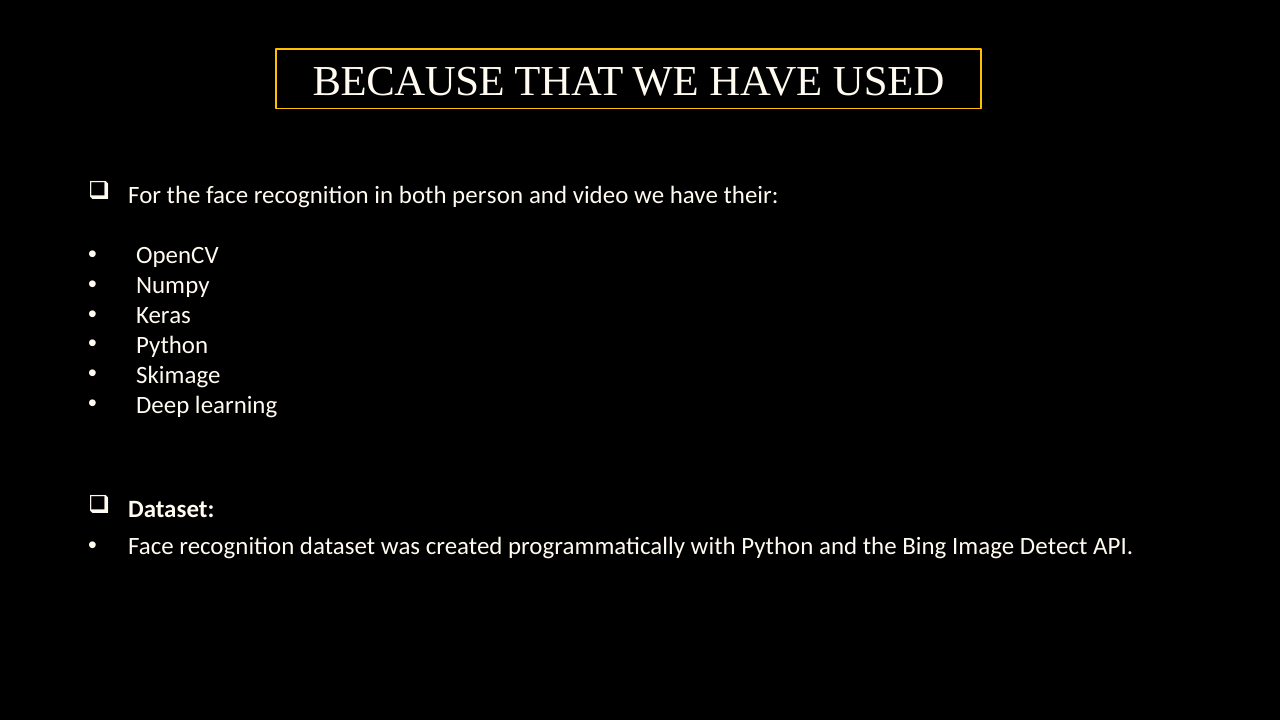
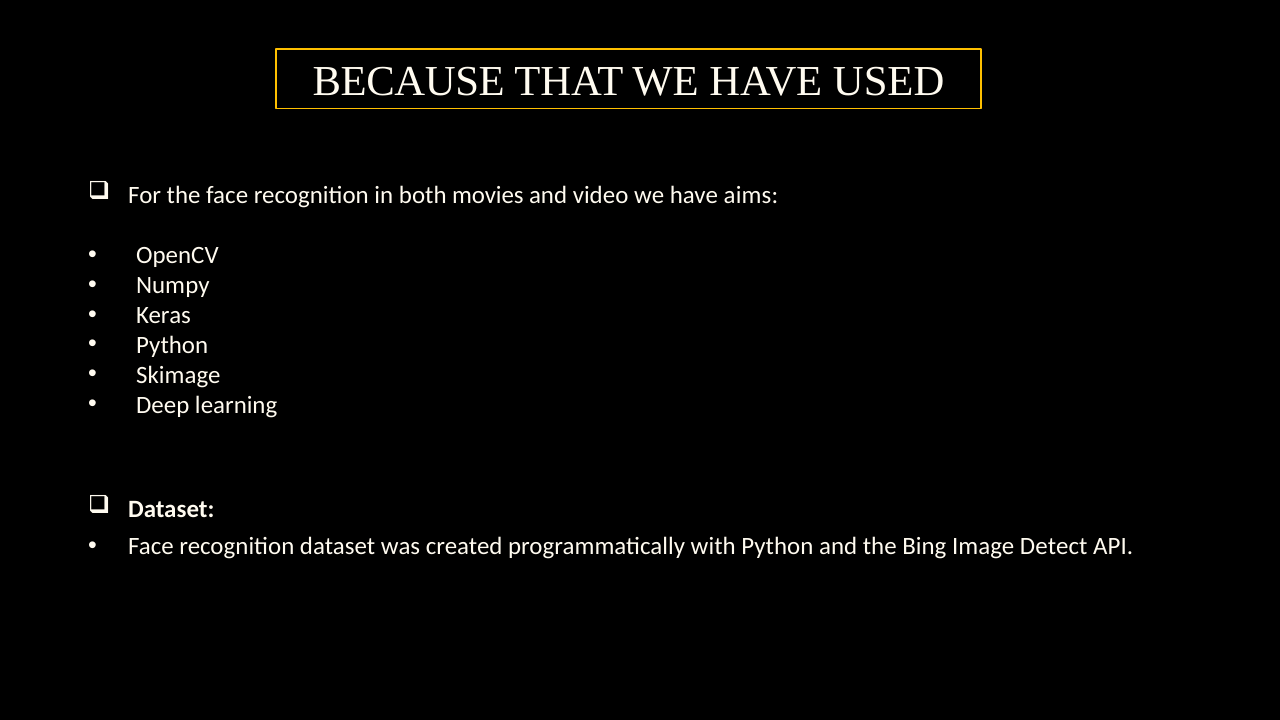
person: person -> movies (488, 196)
their: their -> aims (751, 196)
